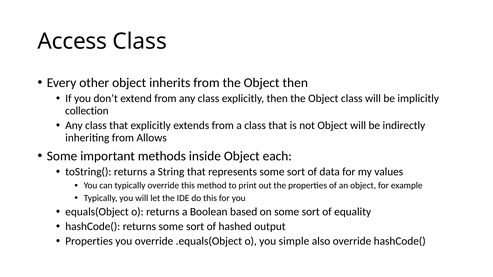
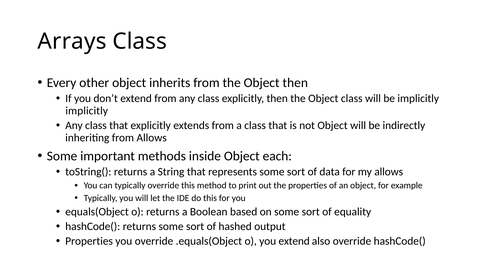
Access: Access -> Arrays (72, 41)
collection: collection -> implicitly (87, 111)
my values: values -> allows (389, 172)
you simple: simple -> extend (294, 242)
